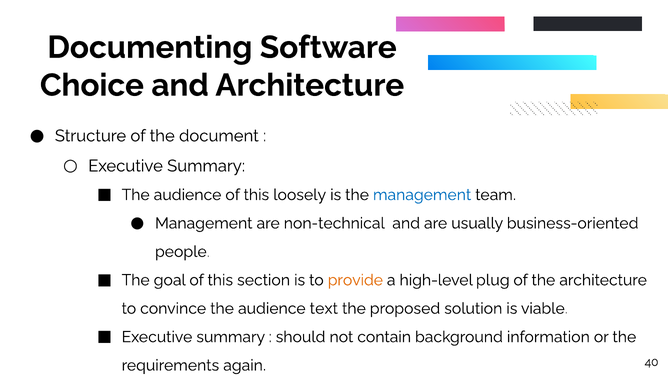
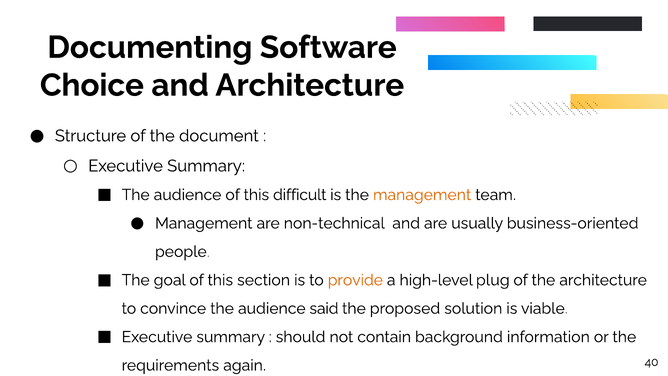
loosely: loosely -> difficult (300, 195)
management colour: blue -> orange (422, 195)
text: text -> said (324, 308)
